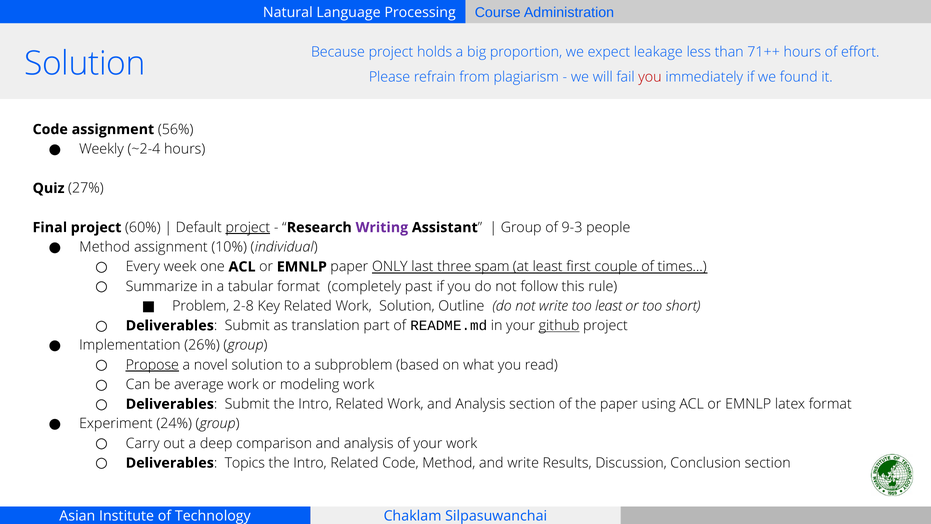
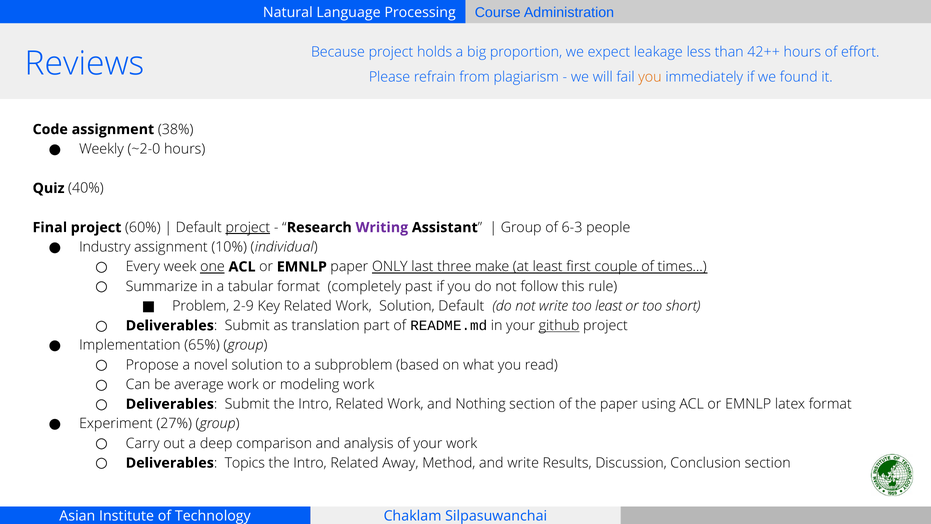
71++: 71++ -> 42++ (764, 52)
Solution: Solution -> Reviews (85, 63)
you colour: red -> orange (650, 77)
56%: 56% -> 38% (176, 129)
~2-4: ~2-4 -> ~2-0 (144, 149)
27%: 27% -> 40% (86, 188)
9-3: 9-3 -> 6-3 (572, 227)
Method: Method -> Industry (105, 247)
one underline: none -> present (212, 267)
spam: spam -> make (492, 267)
2-8: 2-8 -> 2-9 (243, 306)
Solution Outline: Outline -> Default (461, 306)
26%: 26% -> 65% (202, 345)
Propose underline: present -> none (152, 365)
Work and Analysis: Analysis -> Nothing (481, 404)
24%: 24% -> 27% (174, 423)
Related Code: Code -> Away (400, 463)
